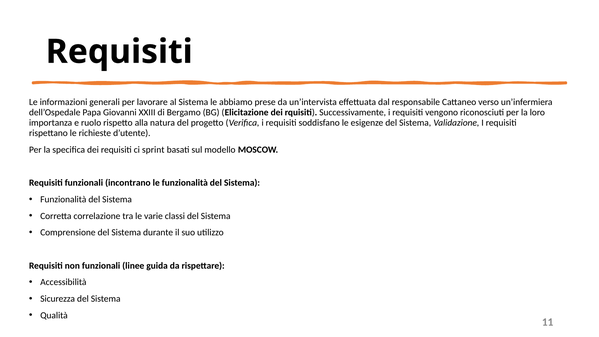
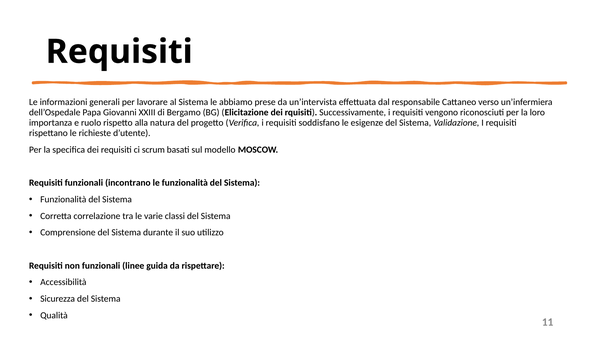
sprint: sprint -> scrum (153, 150)
